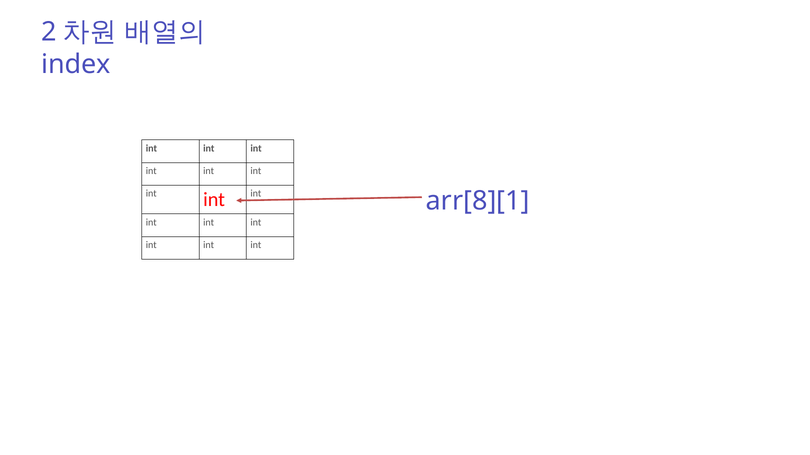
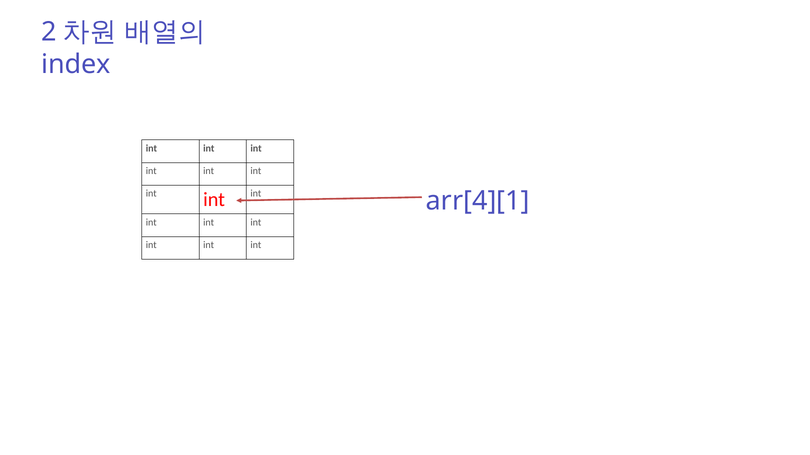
arr[8][1: arr[8][1 -> arr[4][1 (478, 201)
